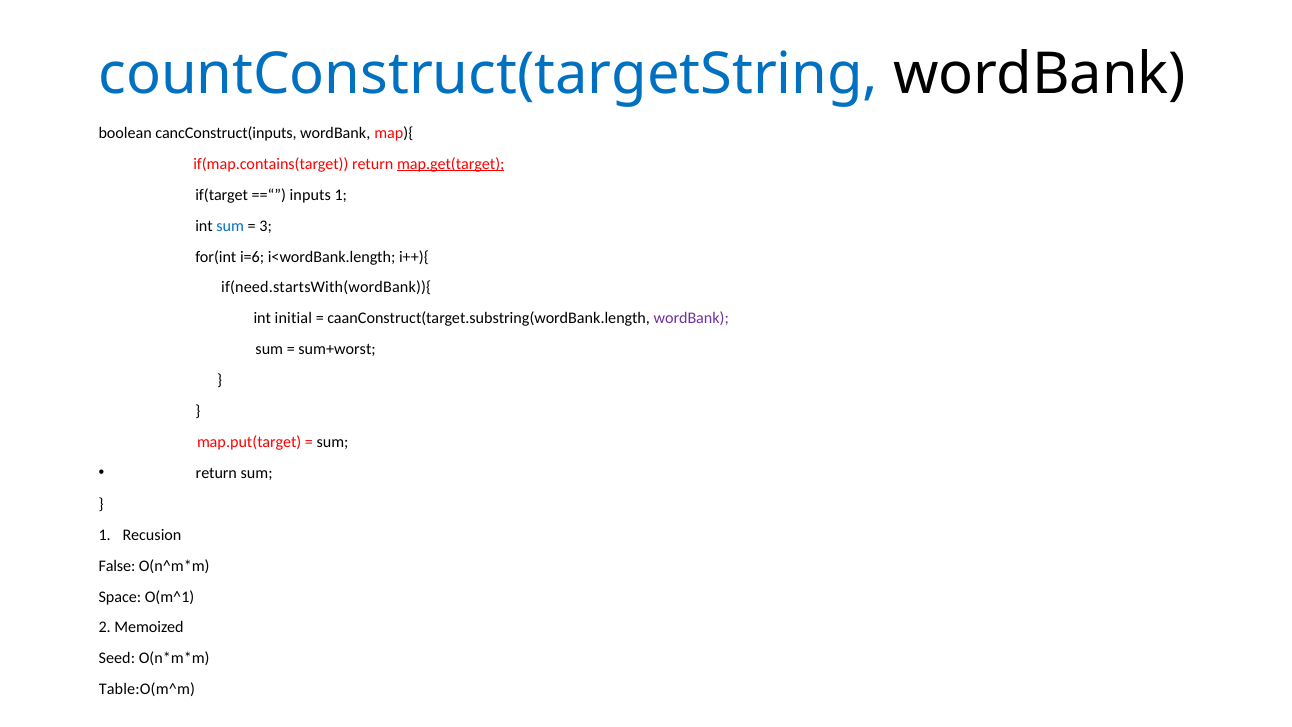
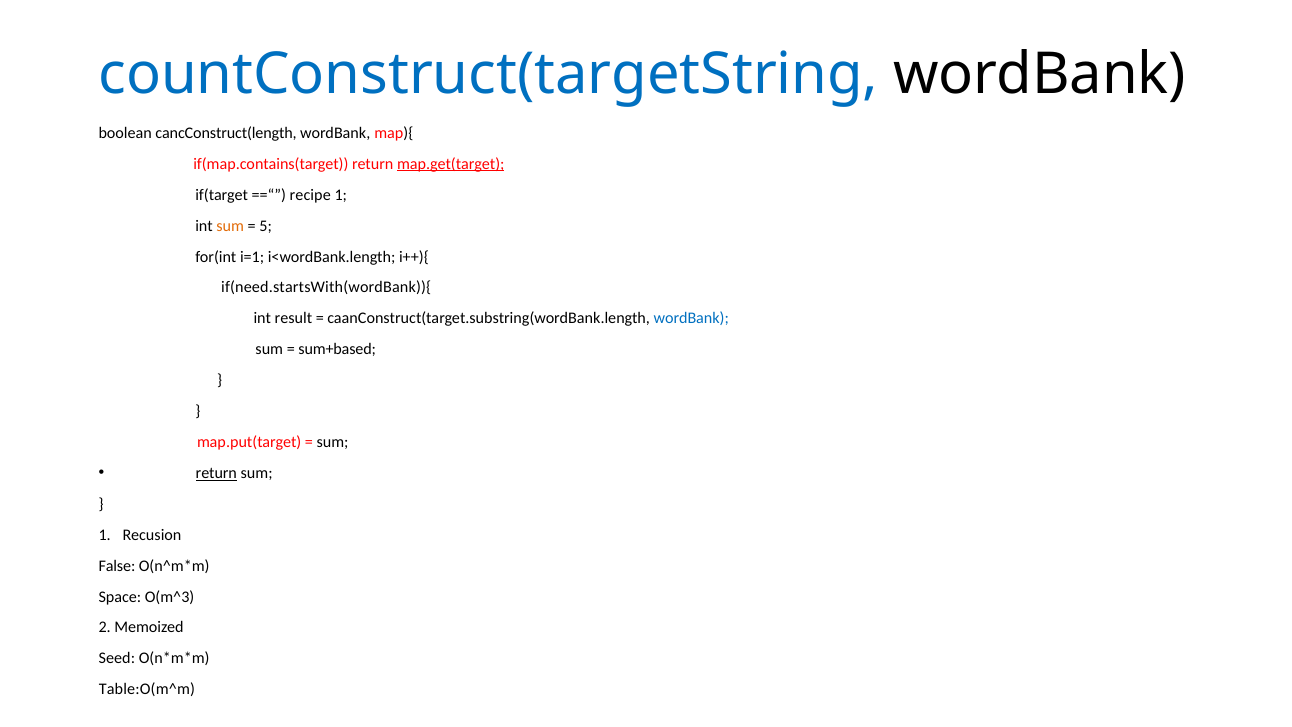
cancConstruct(inputs: cancConstruct(inputs -> cancConstruct(length (226, 133)
inputs: inputs -> recipe (310, 195)
sum colour: blue -> orange (230, 226)
3: 3 -> 5 (266, 226)
i=6: i=6 -> i=1 (252, 257)
initial: initial -> result (293, 318)
wordBank colour: purple -> blue (691, 318)
sum+worst: sum+worst -> sum+based (337, 349)
return underline: none -> present (216, 473)
O(m^1: O(m^1 -> O(m^3 (170, 597)
